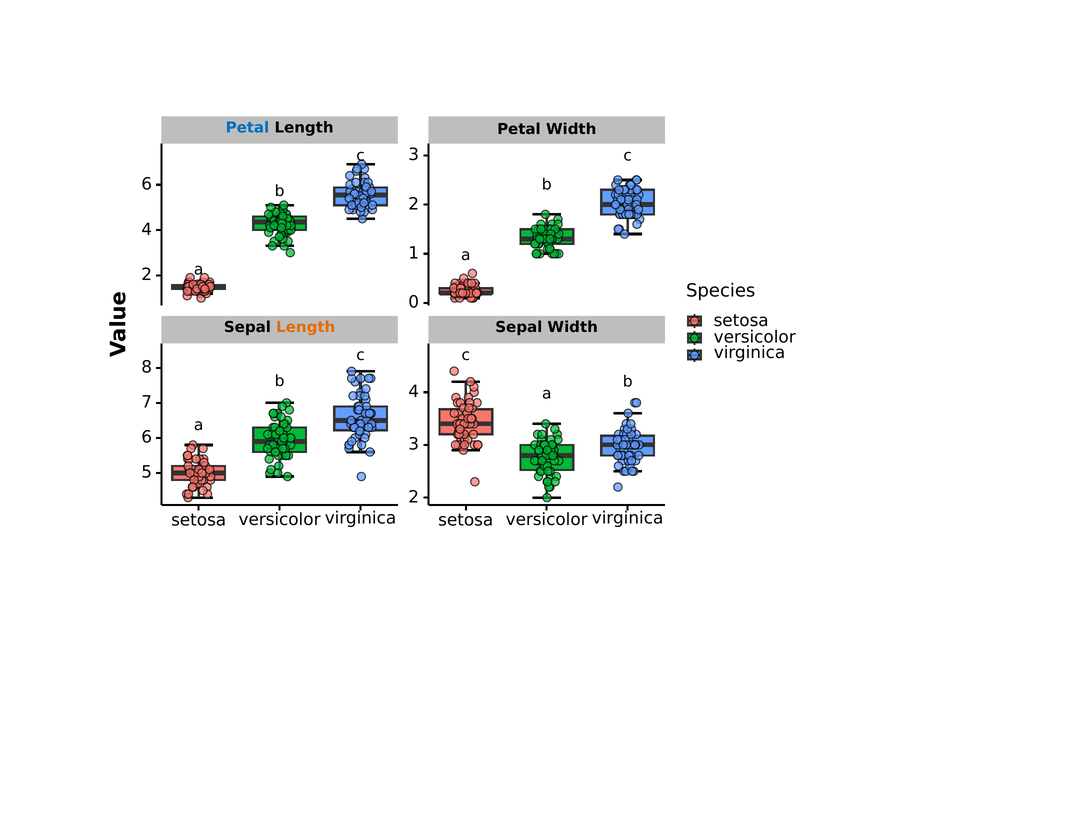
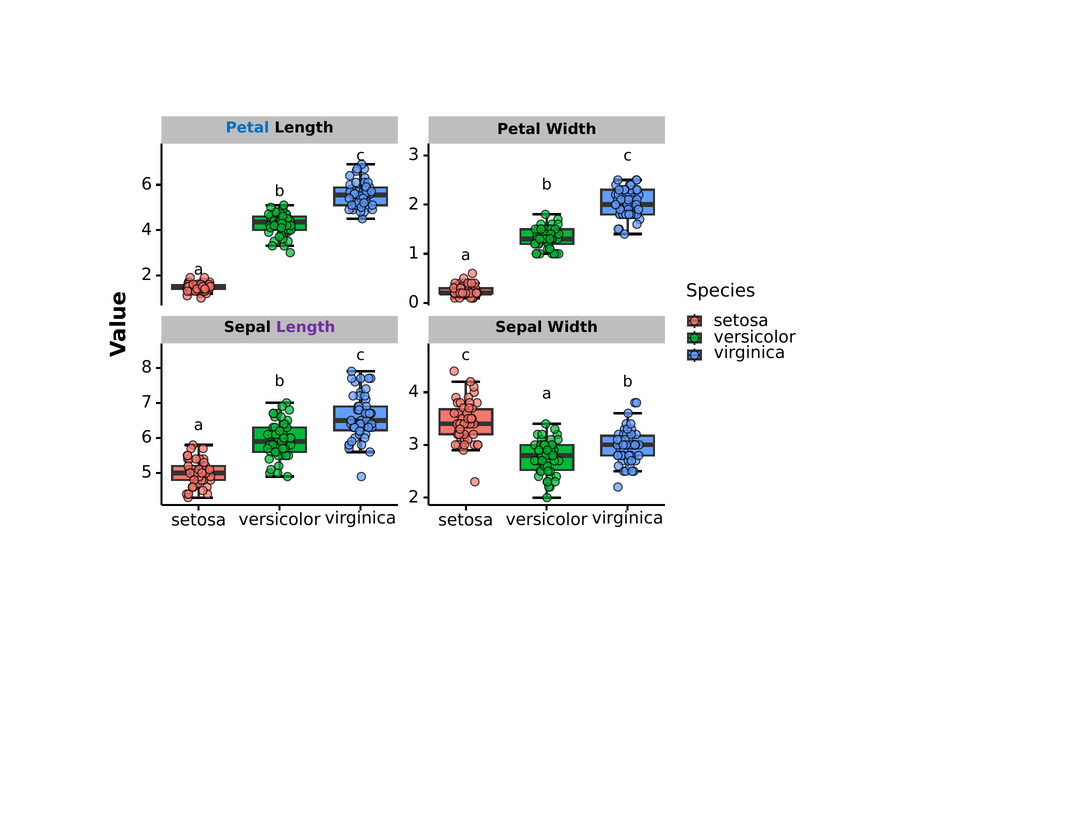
Length colour: orange -> purple (306, 327)
